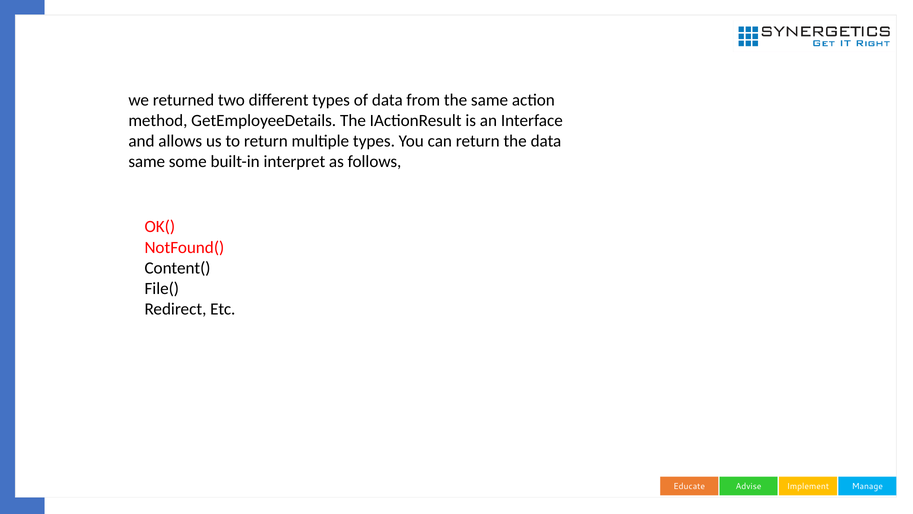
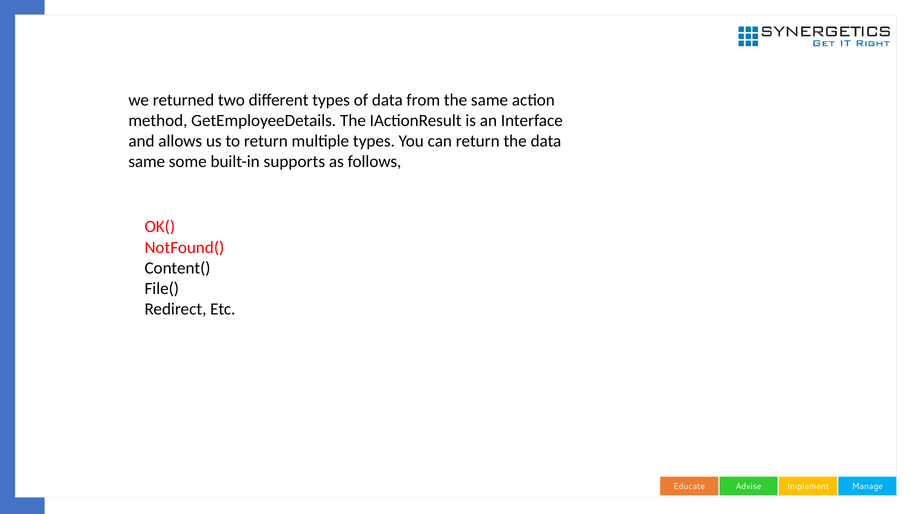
interpret: interpret -> supports (294, 162)
